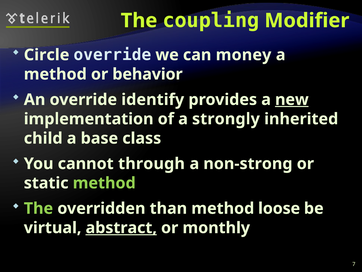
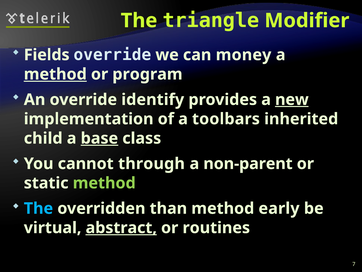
coupling: coupling -> triangle (211, 21)
Circle: Circle -> Fields (47, 55)
method underline: none -> present (55, 74)
behavior: behavior -> program (147, 74)
strongly: strongly -> toolbars (226, 119)
base underline: none -> present (99, 138)
non-strong: non-strong -> non-parent (248, 163)
The colour: light green -> light blue (38, 208)
loose: loose -> early (279, 208)
monthly: monthly -> routines (216, 227)
